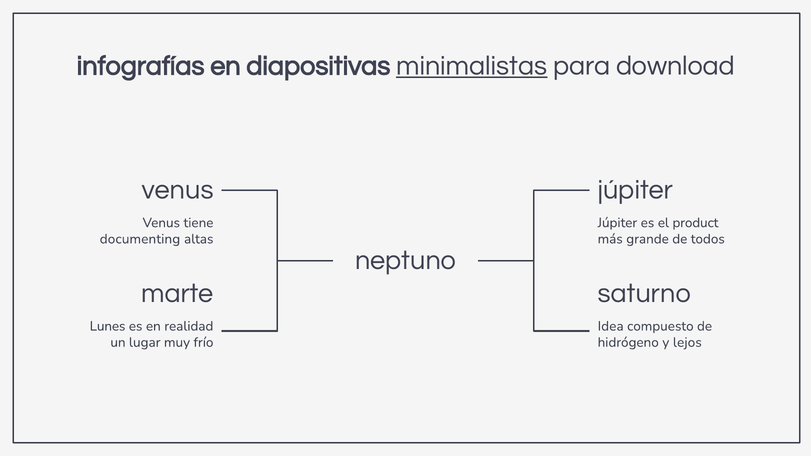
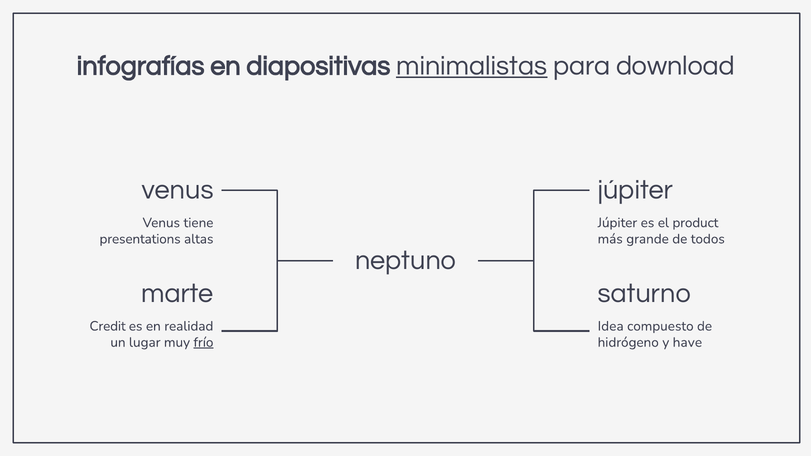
documenting: documenting -> presentations (140, 239)
Lunes: Lunes -> Credit (108, 326)
frío underline: none -> present (203, 342)
lejos: lejos -> have (687, 342)
